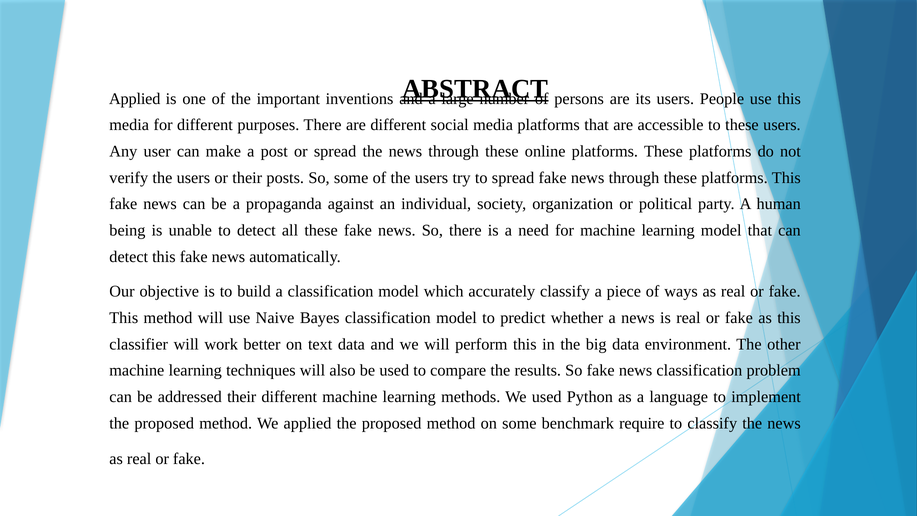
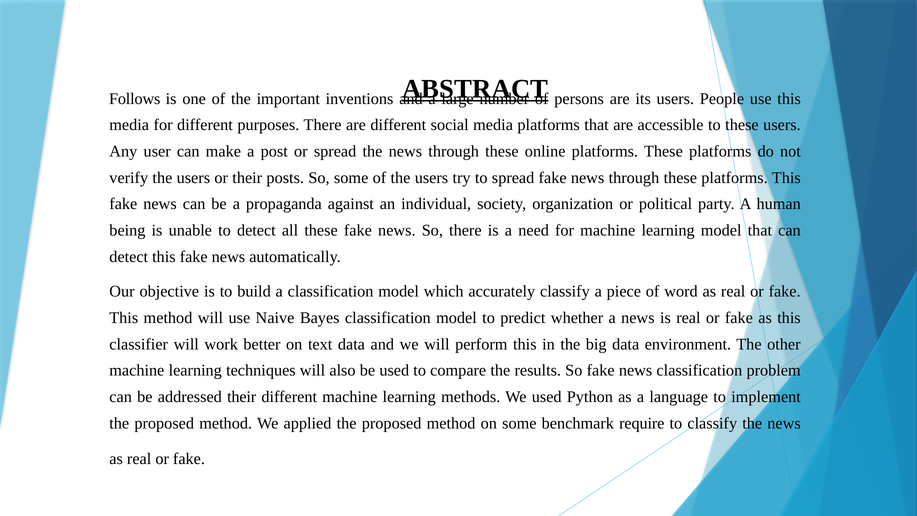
Applied: Applied -> Follows (135, 99)
ways: ways -> word (681, 292)
